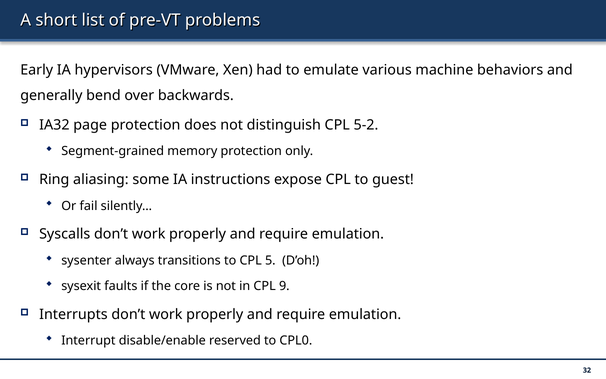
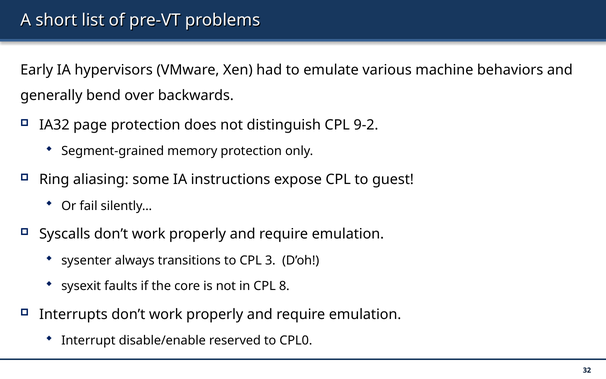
5-2: 5-2 -> 9-2 (366, 125)
5: 5 -> 3 (270, 260)
9: 9 -> 8 (284, 286)
